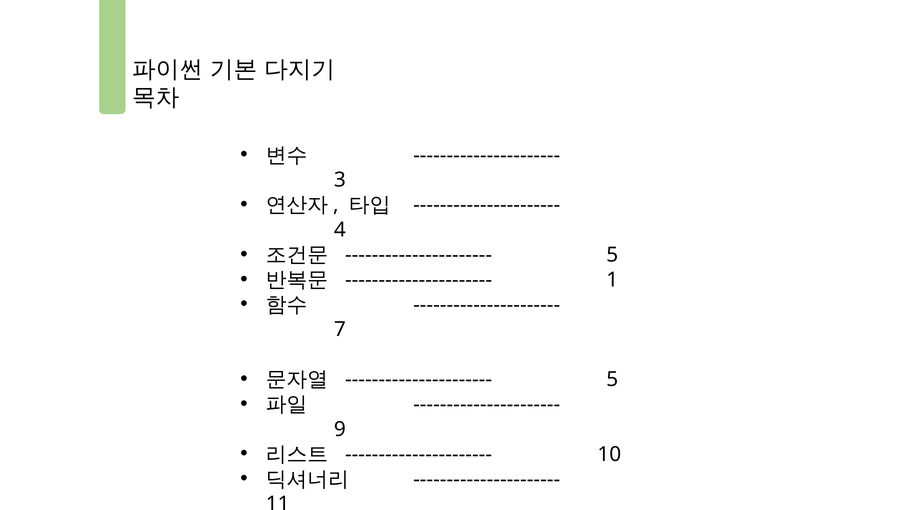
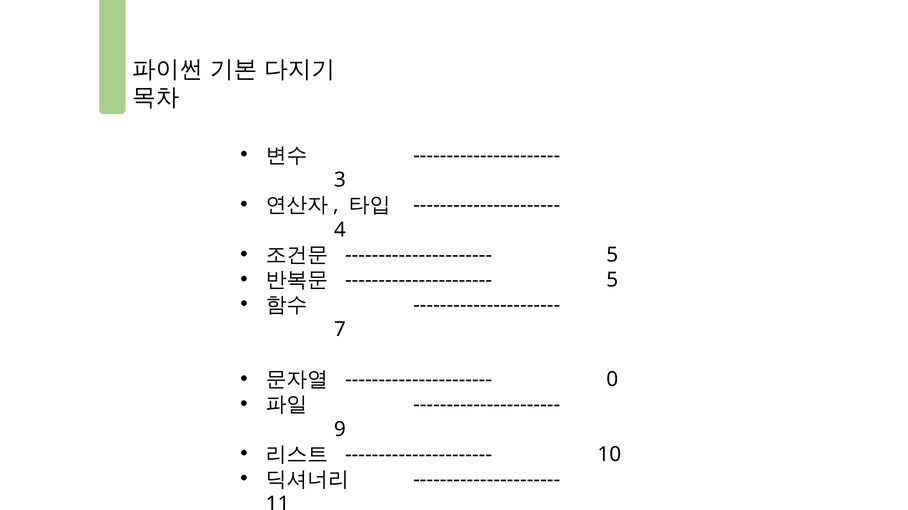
1: 1 -> 5 (612, 280)
5: 5 -> 0 (612, 380)
